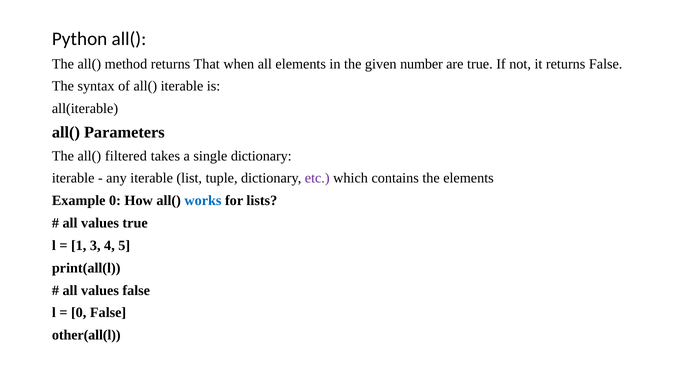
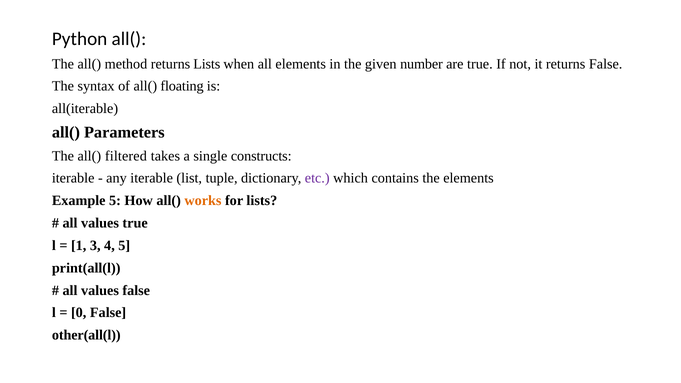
returns That: That -> Lists (207, 64)
all( iterable: iterable -> floating (182, 86)
single dictionary: dictionary -> constructs (261, 156)
Example 0: 0 -> 5 (115, 201)
works colour: blue -> orange (203, 201)
